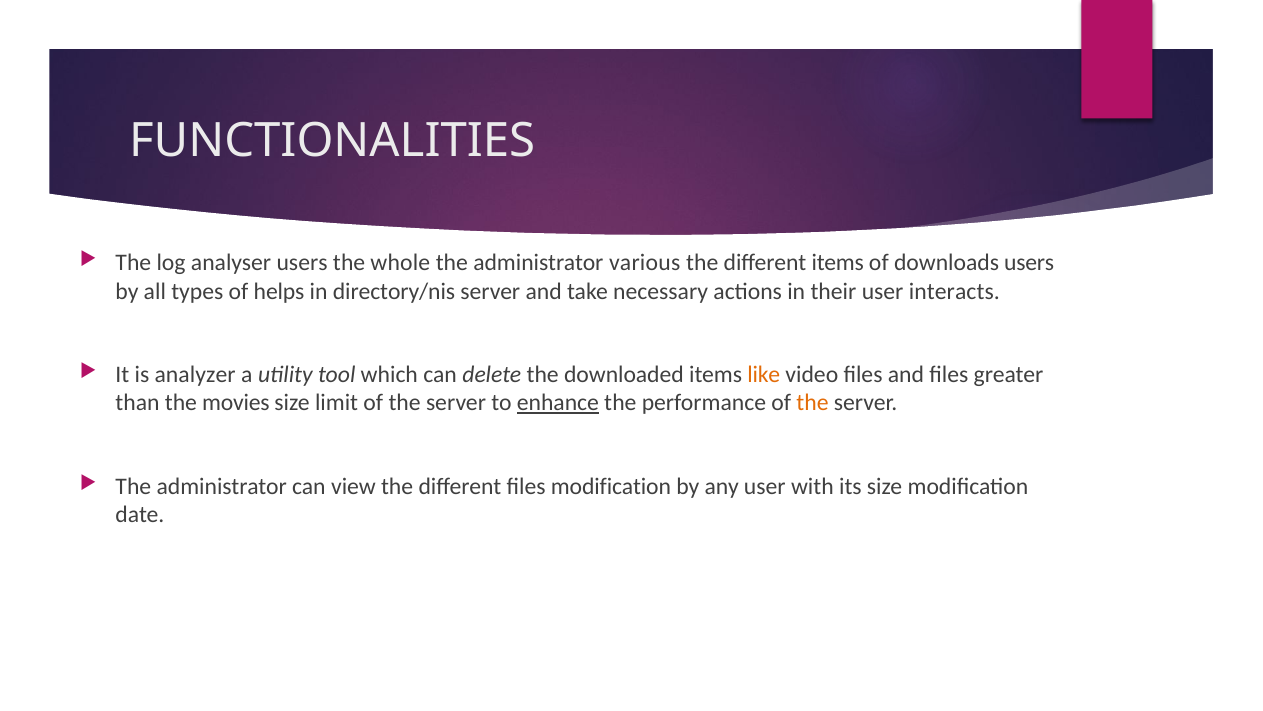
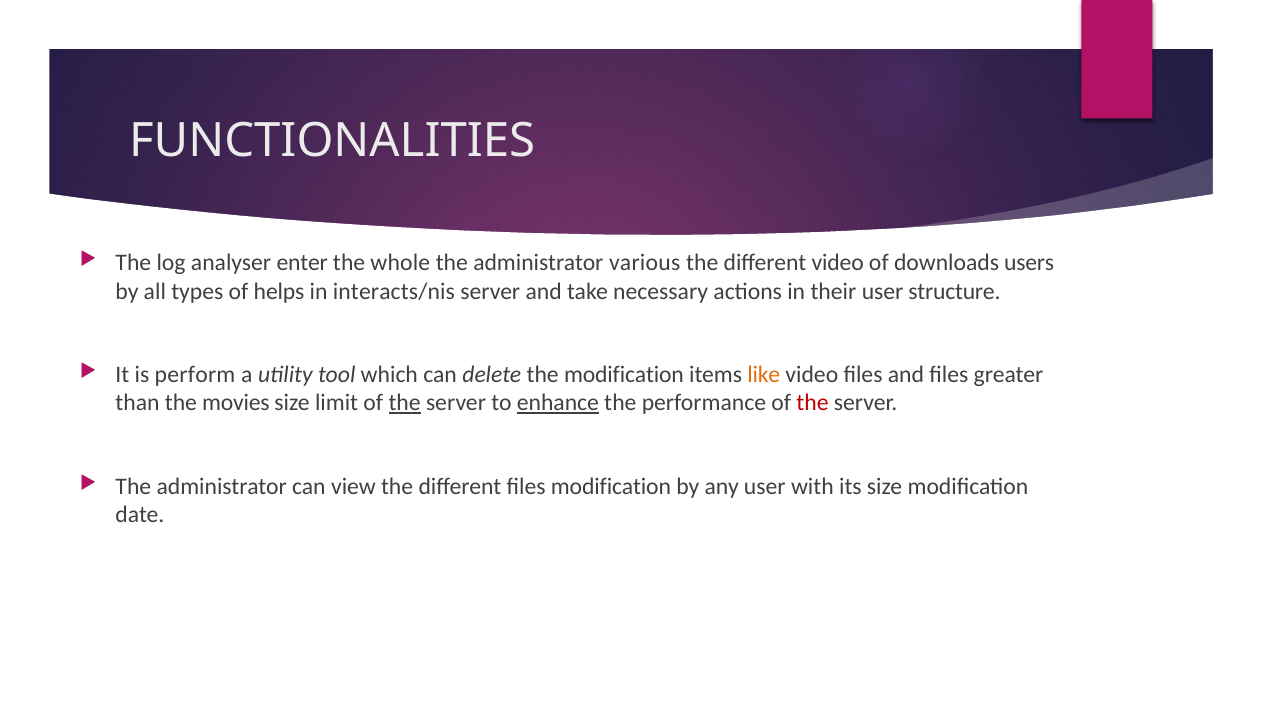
analyser users: users -> enter (302, 263)
different items: items -> video (838, 263)
directory/nis: directory/nis -> interacts/nis (394, 291)
interacts: interacts -> structure (954, 291)
analyzer: analyzer -> perform (195, 374)
the downloaded: downloaded -> modification (624, 374)
the underline: none -> present (405, 403)
the colour: orange -> red (812, 403)
